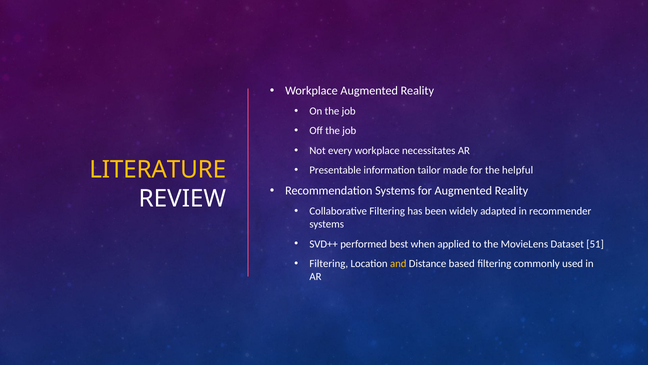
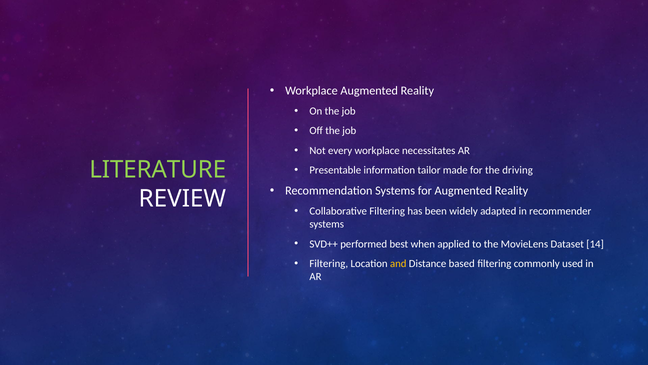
LITERATURE colour: yellow -> light green (158, 169)
helpful: helpful -> driving (518, 170)
51: 51 -> 14 (595, 244)
